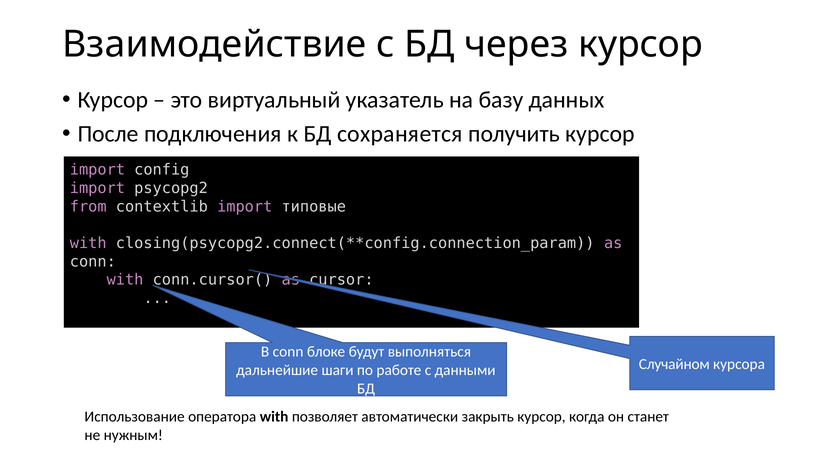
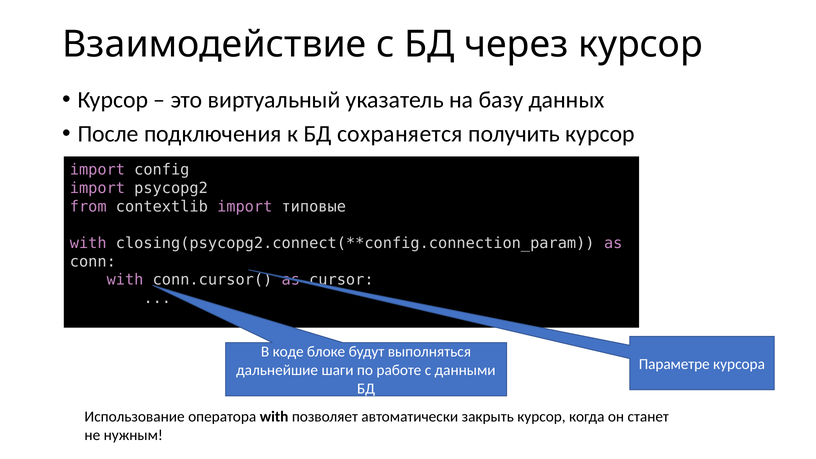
В conn: conn -> коде (288, 352)
Случайном: Случайном -> Параметре (674, 364)
